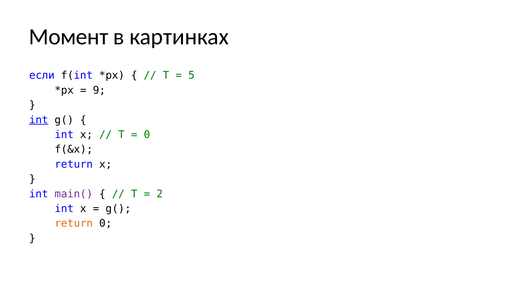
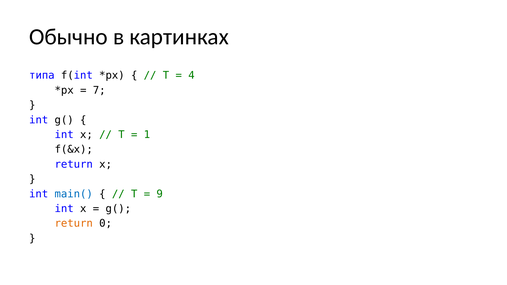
Момент: Момент -> Обычно (68, 37)
если: если -> типа (42, 76)
5: 5 -> 4 (191, 76)
9: 9 -> 7 (99, 90)
int underline: present -> none (39, 120)
0: 0 -> 1 (147, 135)
main( colour: purple -> blue (74, 194)
2: 2 -> 9 (160, 194)
